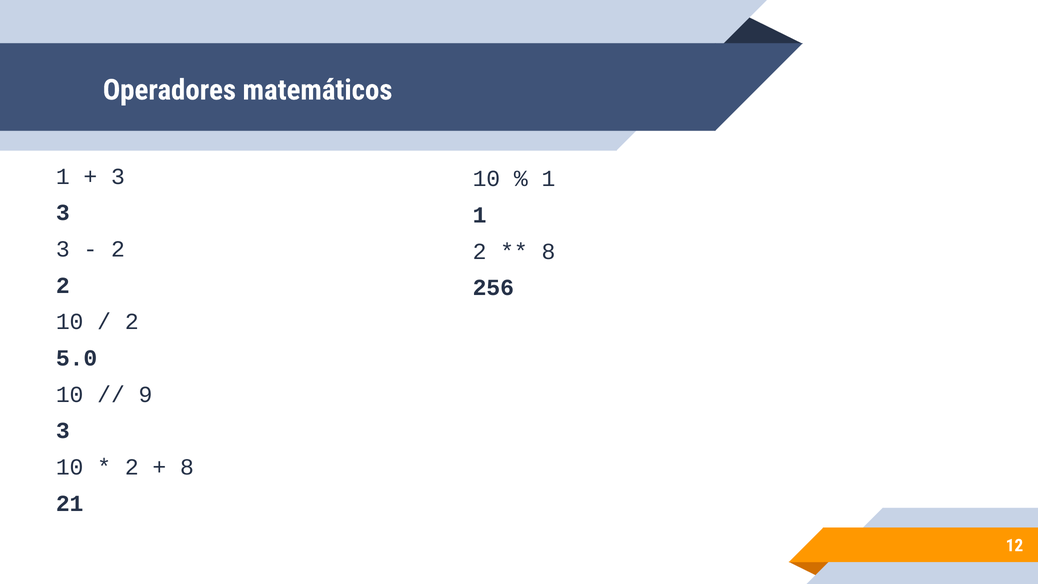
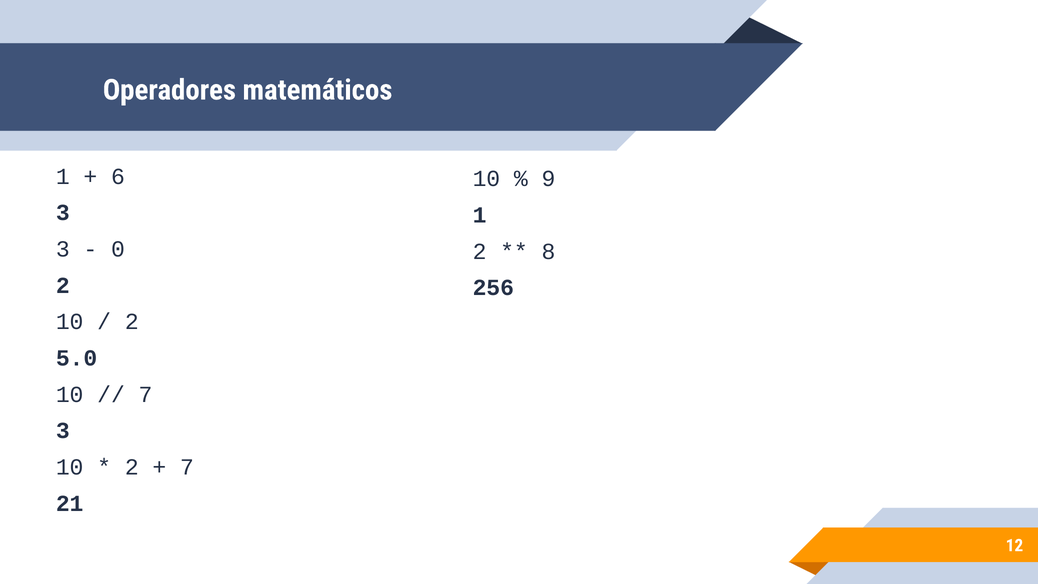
3: 3 -> 6 (118, 176)
1: 1 -> 9 (549, 179)
2: 2 -> 0 (118, 249)
9: 9 -> 7 (145, 394)
8: 8 -> 7 (187, 467)
